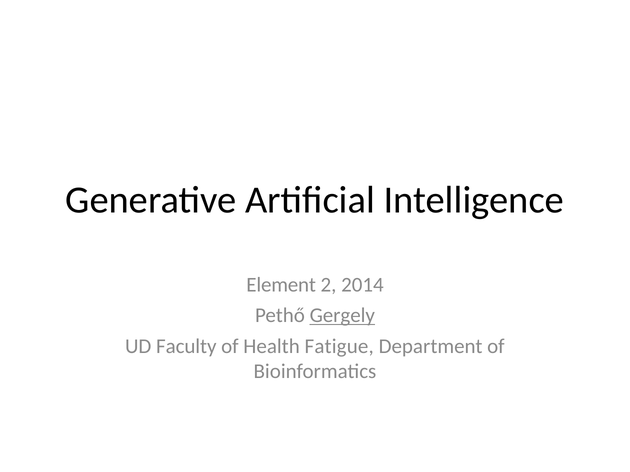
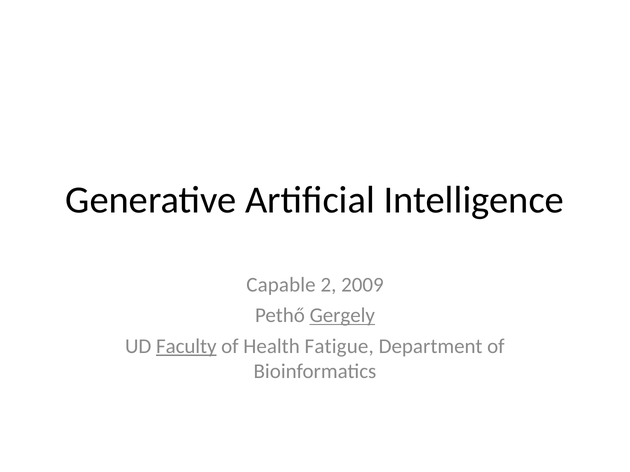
Element: Element -> Capable (281, 285)
2014: 2014 -> 2009 (362, 285)
Faculty underline: none -> present (186, 347)
